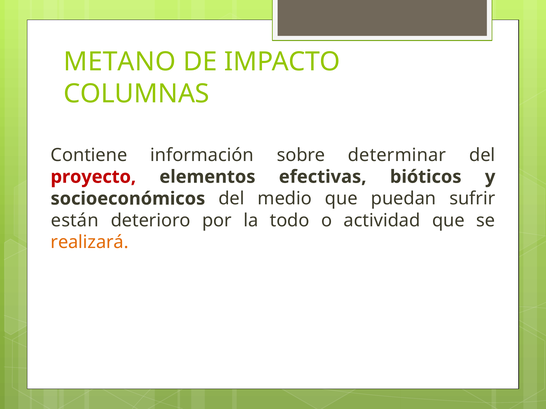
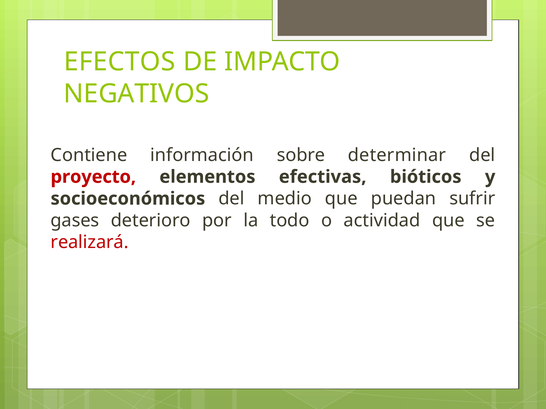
METANO: METANO -> EFECTOS (120, 62)
COLUMNAS: COLUMNAS -> NEGATIVOS (136, 94)
están: están -> gases (75, 221)
realizará colour: orange -> red (90, 243)
